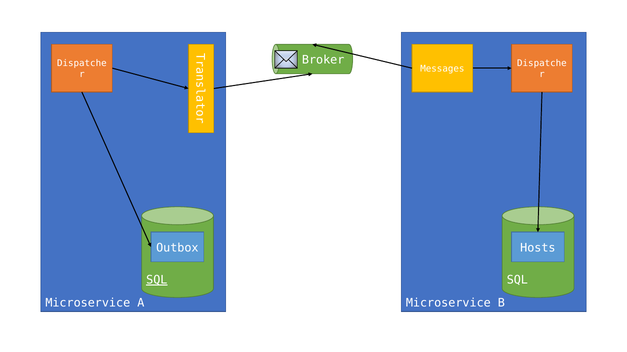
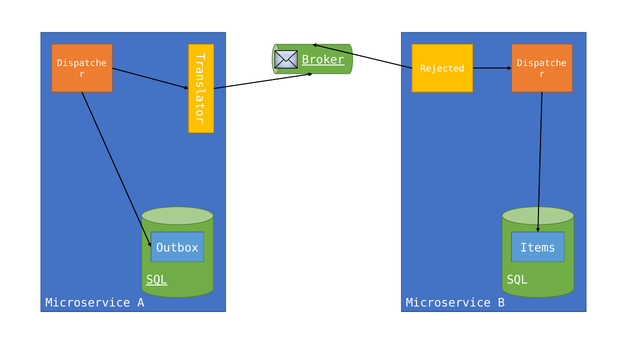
Broker underline: none -> present (323, 60)
Messages: Messages -> Rejected (442, 69)
Hosts: Hosts -> Items (538, 248)
